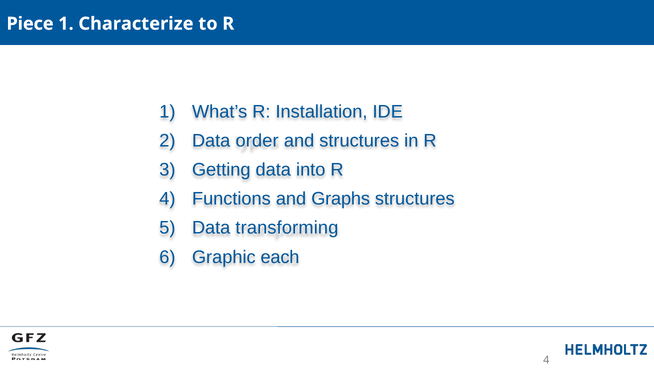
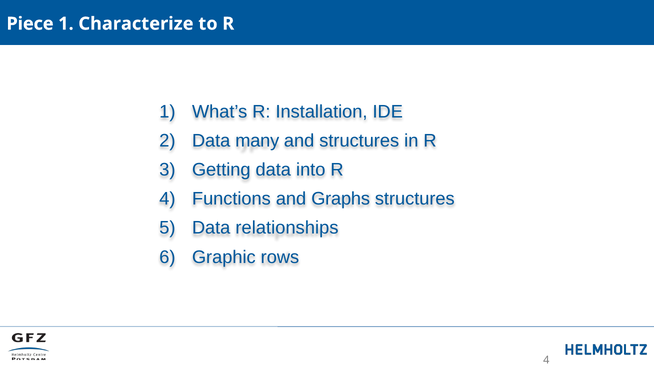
order: order -> many (257, 141)
transforming: transforming -> relationships (287, 228)
each: each -> rows (280, 257)
